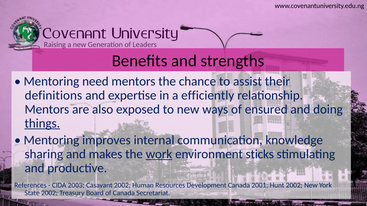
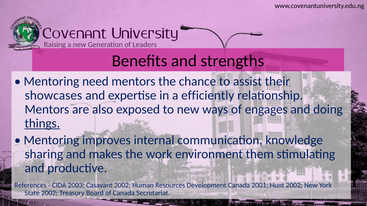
definitions: definitions -> showcases (53, 96)
ensured: ensured -> engages (266, 110)
work underline: present -> none (159, 154)
sticks: sticks -> them (260, 154)
